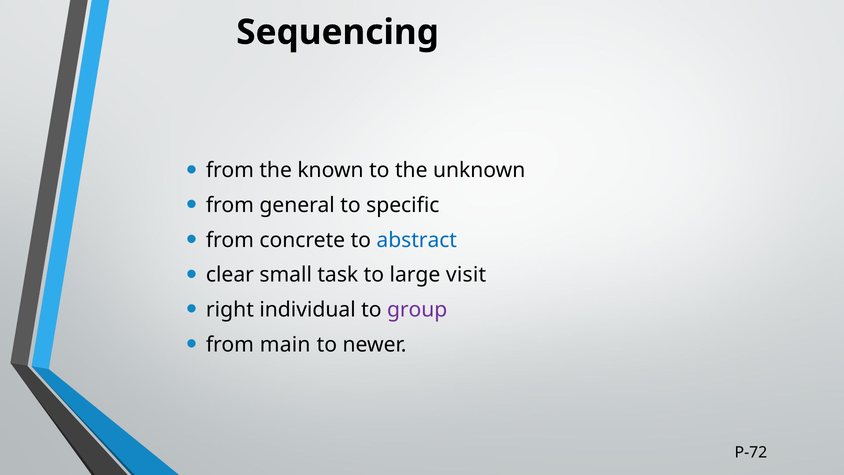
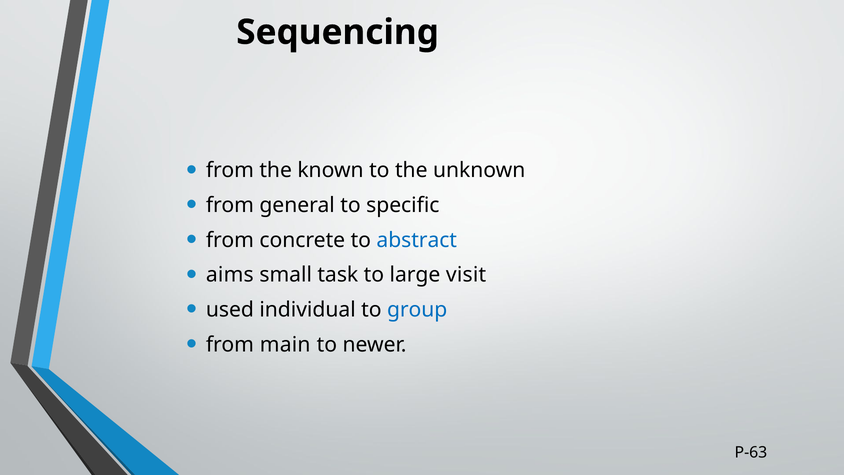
clear: clear -> aims (230, 275)
right: right -> used (230, 310)
group colour: purple -> blue (417, 310)
P-72: P-72 -> P-63 (751, 452)
